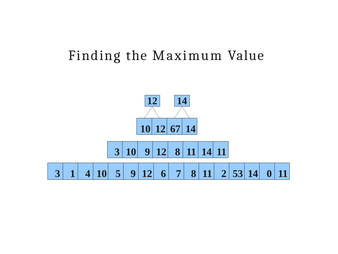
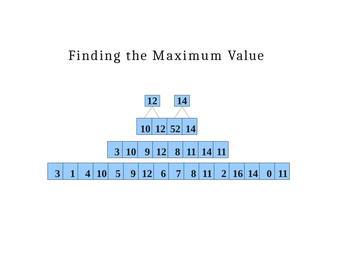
67: 67 -> 52 (175, 129)
53: 53 -> 16 (238, 173)
